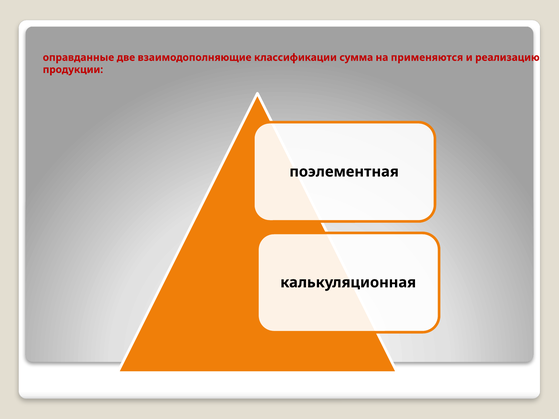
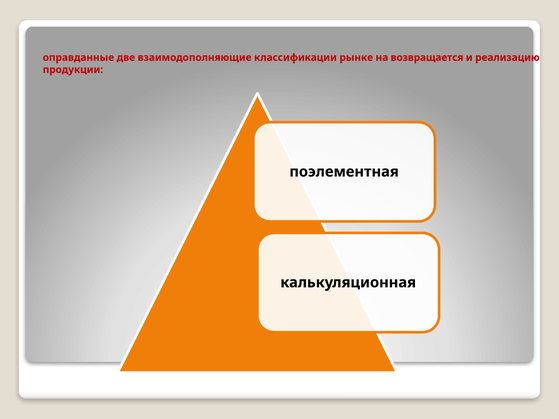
сумма: сумма -> рынке (356, 58)
применяются: применяются -> возвращается (427, 58)
